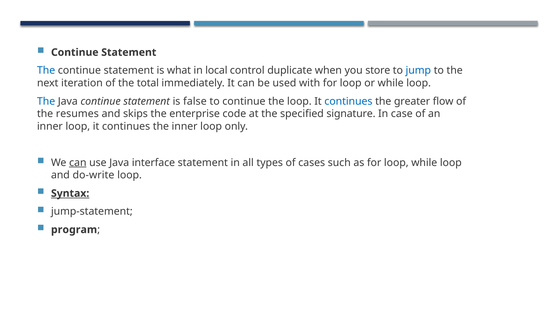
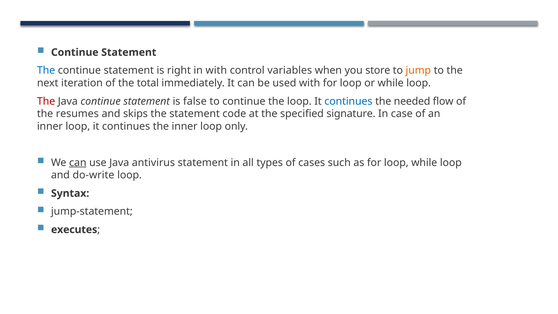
what: what -> right (179, 70)
in local: local -> with (216, 70)
duplicate: duplicate -> variables (290, 70)
jump colour: blue -> orange (418, 70)
The colour: blue -> red (46, 101)
greater: greater -> needed (412, 101)
the enterprise: enterprise -> statement (195, 114)
interface: interface -> antivirus (153, 163)
Syntax underline: present -> none (70, 193)
program: program -> executes (74, 230)
